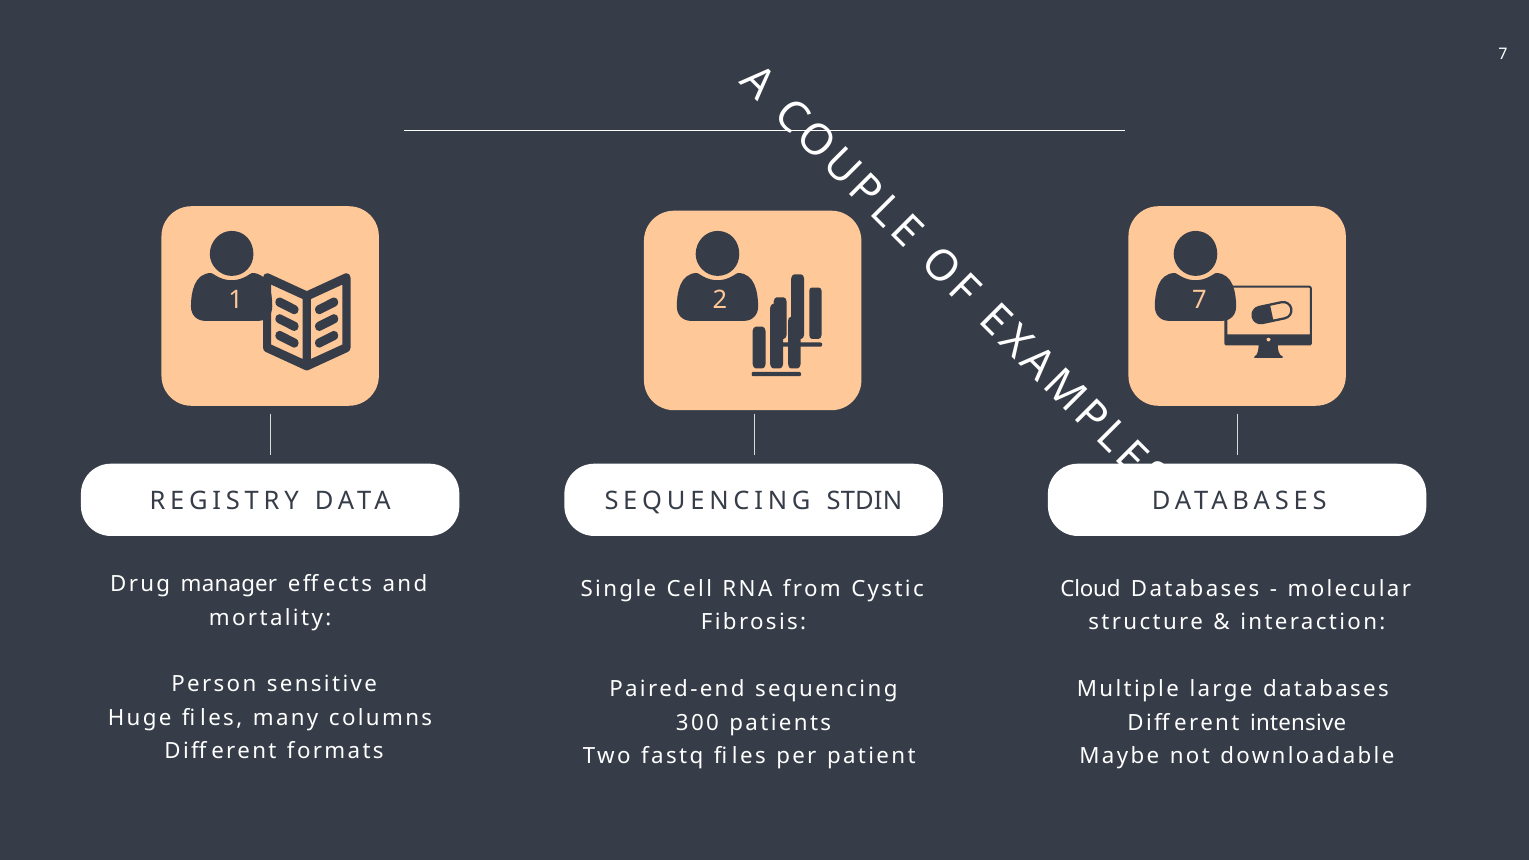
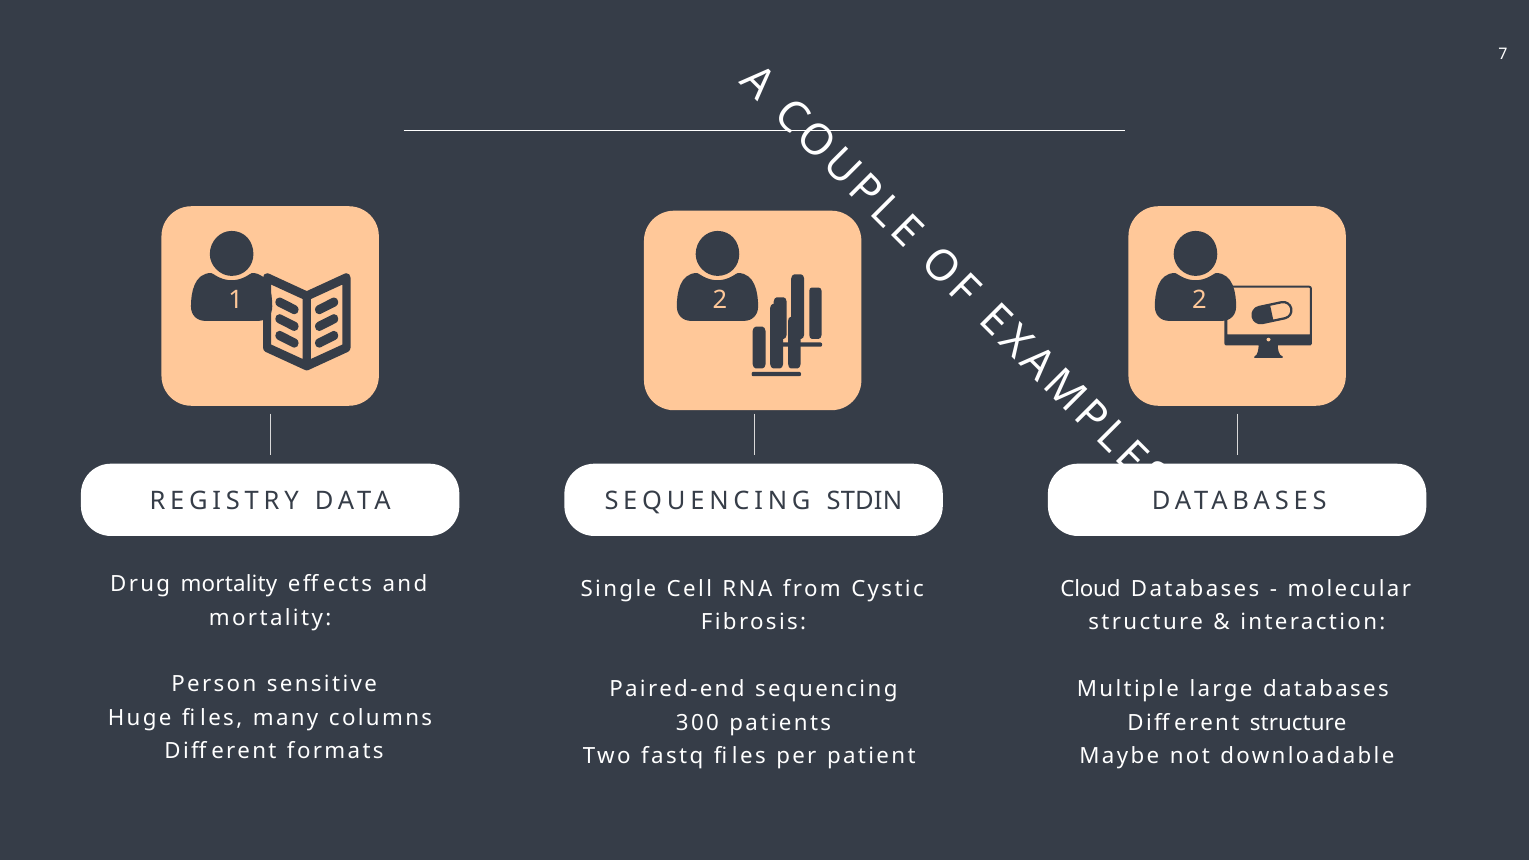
2 7: 7 -> 2 (1200, 301)
Drug manager: manager -> mortality (229, 585)
Different intensive: intensive -> structure (1298, 723)
